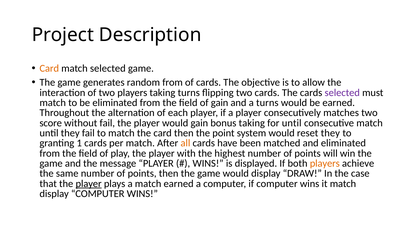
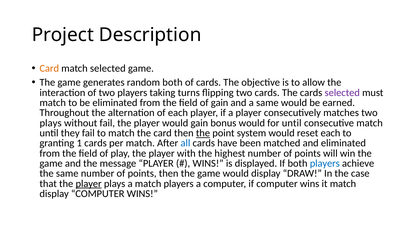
random from: from -> both (173, 83)
a turns: turns -> same (267, 103)
score: score -> plays (51, 123)
bonus taking: taking -> would (252, 123)
the underline: none -> present (203, 133)
reset they: they -> each (330, 133)
all colour: orange -> blue (185, 143)
players colour: orange -> blue (325, 163)
match earned: earned -> players (179, 184)
